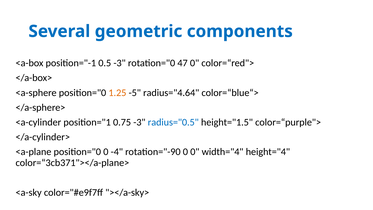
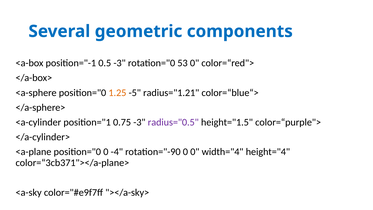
47: 47 -> 53 (183, 63)
radius="4.64: radius="4.64 -> radius="1.21 (171, 93)
radius="0.5 colour: blue -> purple (173, 122)
